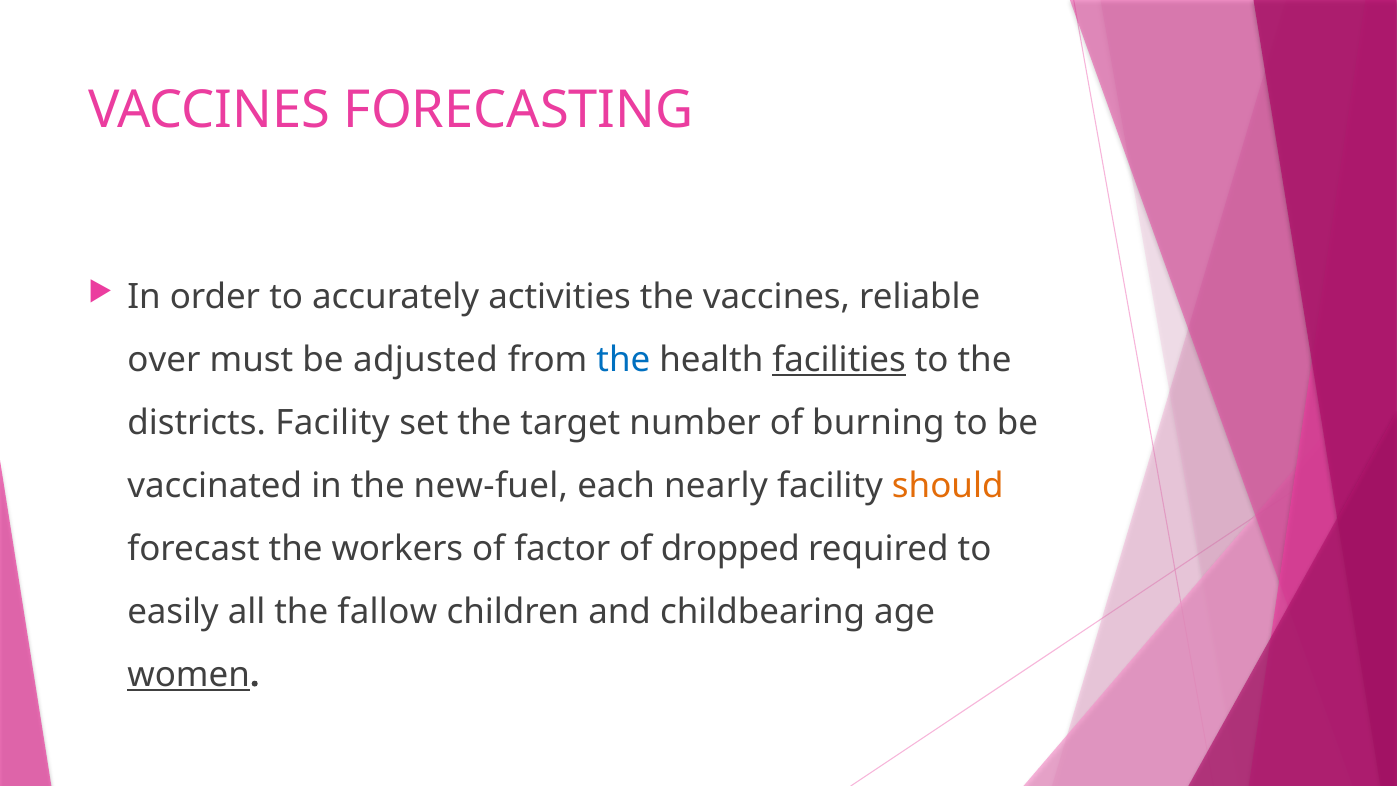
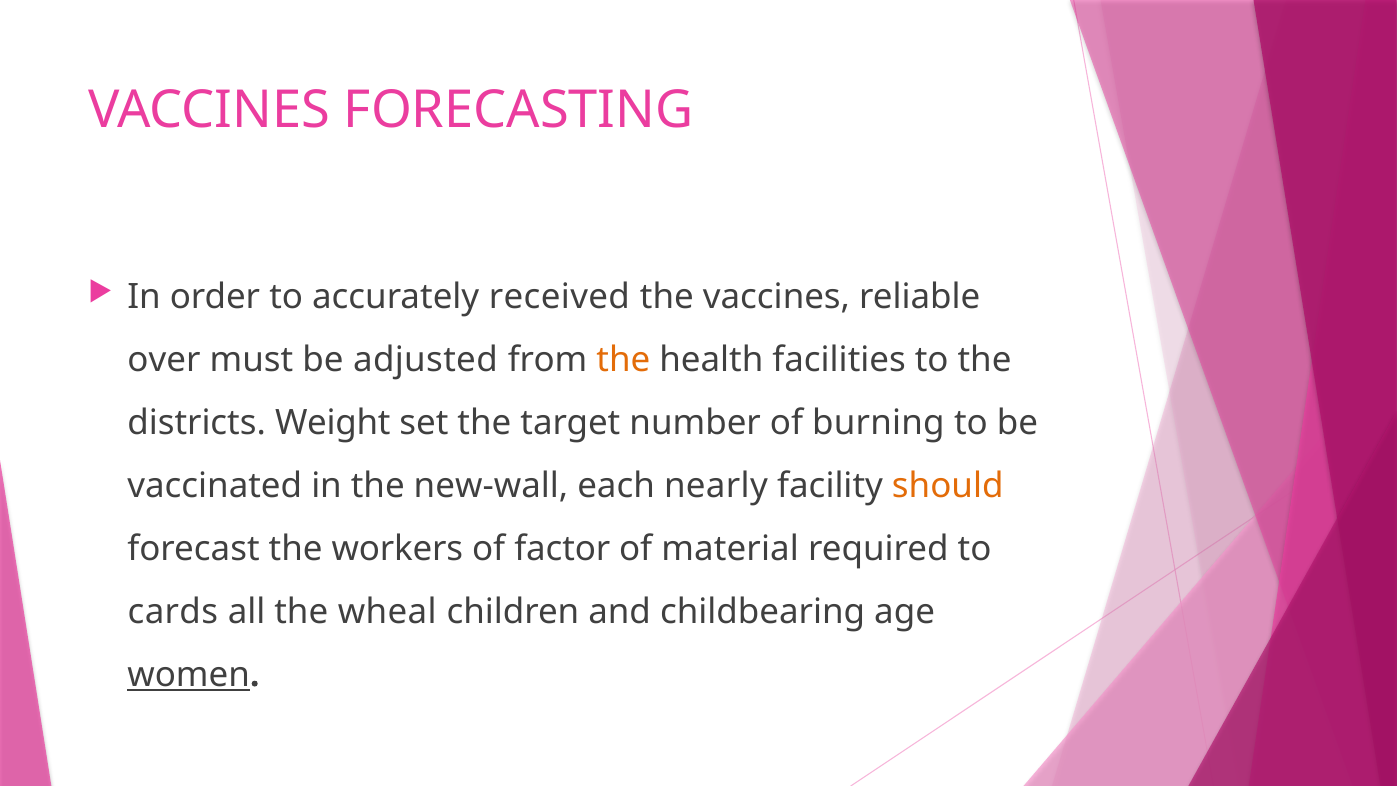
activities: activities -> received (559, 297)
the colour: blue -> orange (623, 360)
facilities underline: present -> none (839, 360)
districts Facility: Facility -> Weight (333, 423)
new-fuel: new-fuel -> new-wall (491, 486)
dropped: dropped -> material (730, 549)
easily: easily -> cards (173, 612)
fallow: fallow -> wheal (387, 612)
